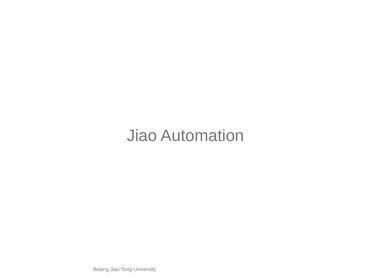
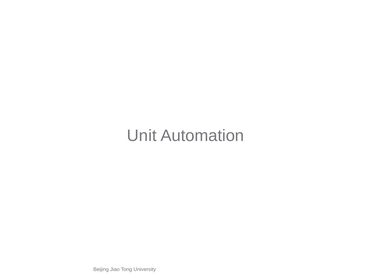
Jiao: Jiao -> Unit (142, 136)
